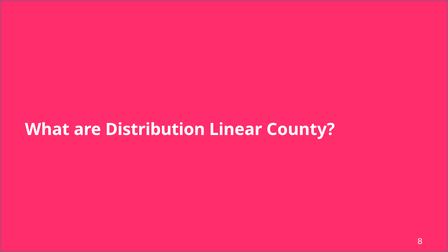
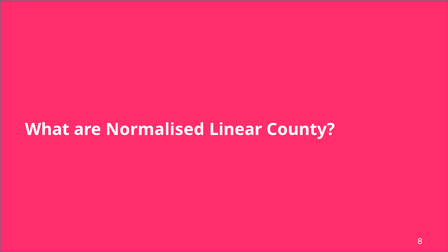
Distribution: Distribution -> Normalised (155, 129)
